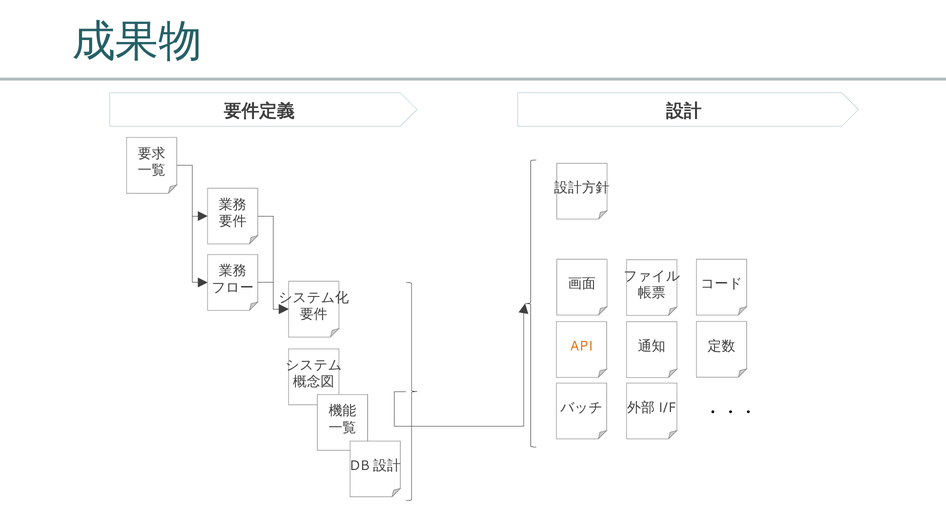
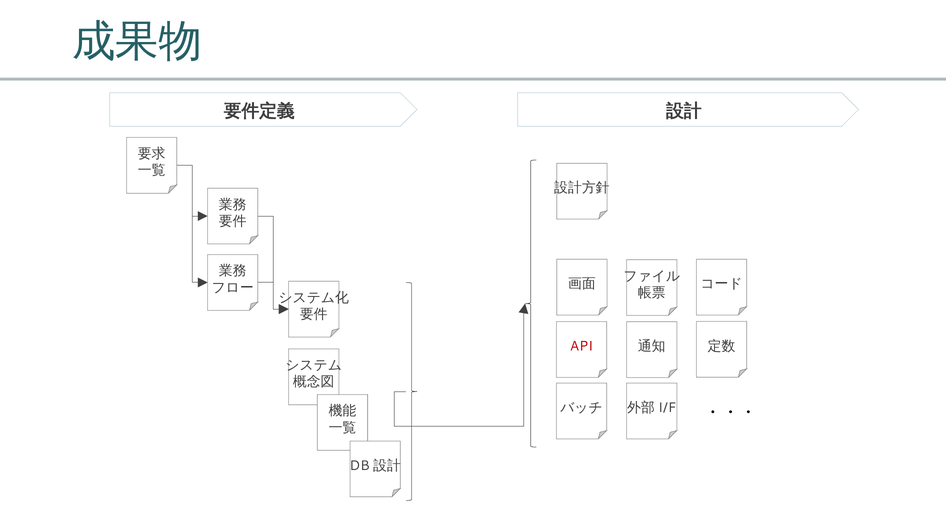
API colour: orange -> red (581, 346)
